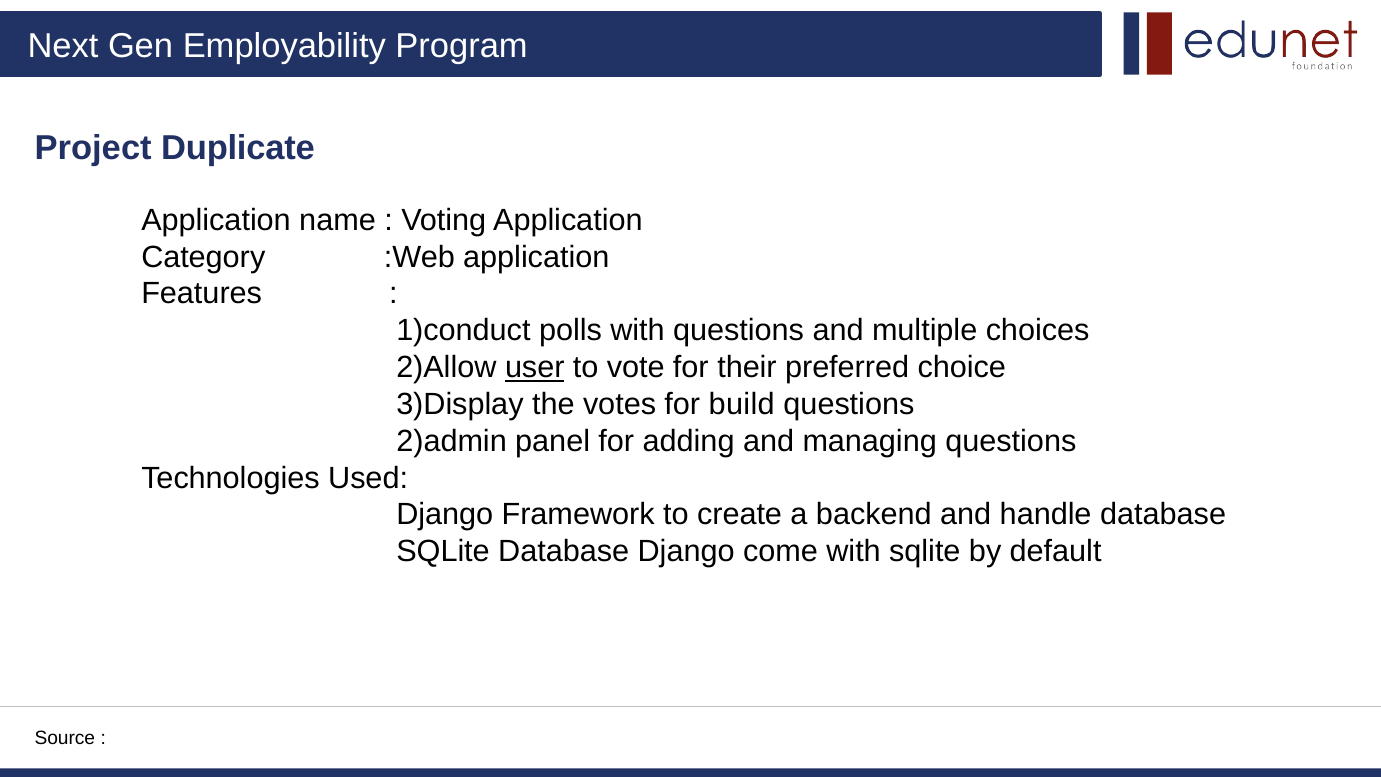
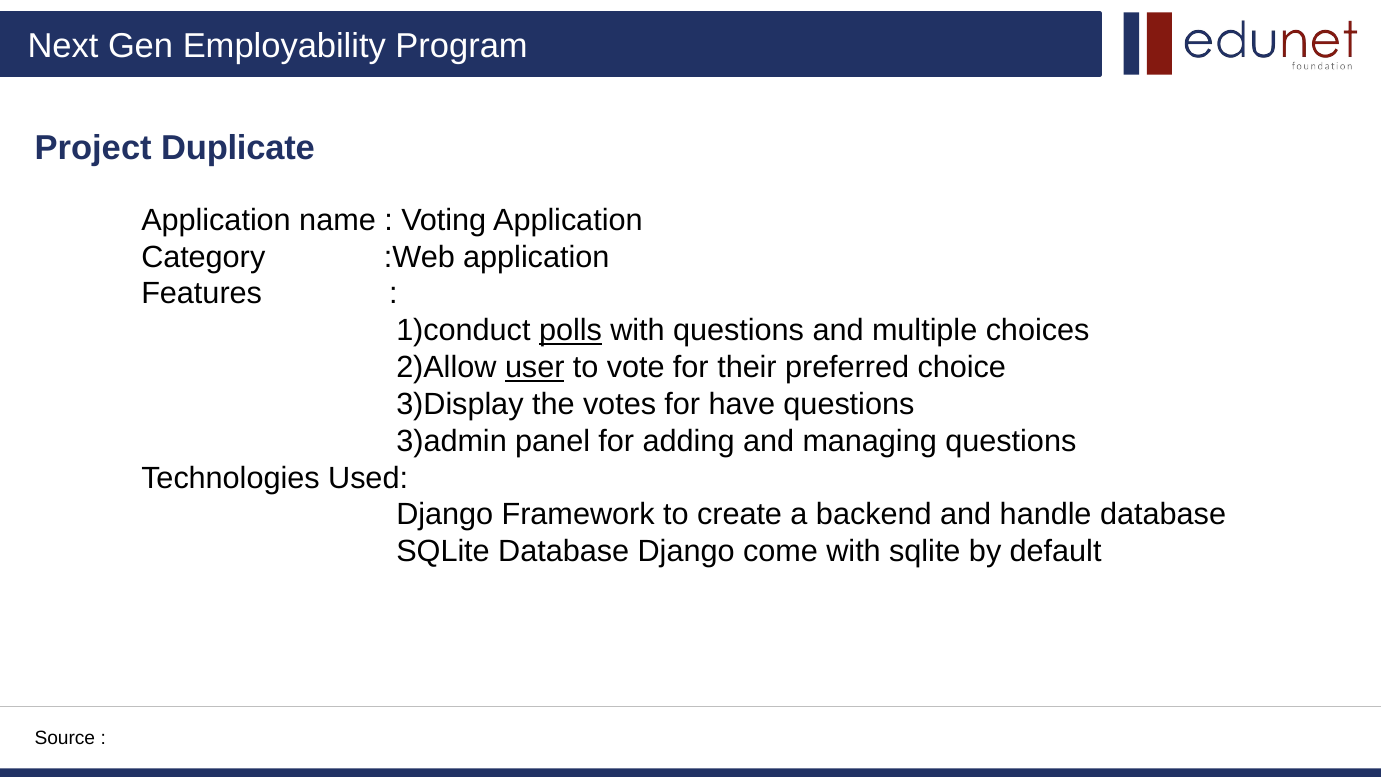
polls underline: none -> present (571, 331)
build: build -> have (742, 404)
2)admin: 2)admin -> 3)admin (452, 441)
